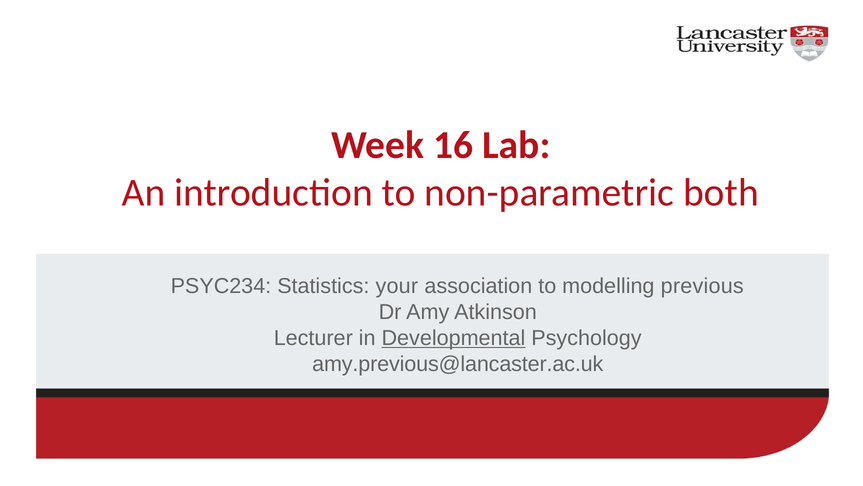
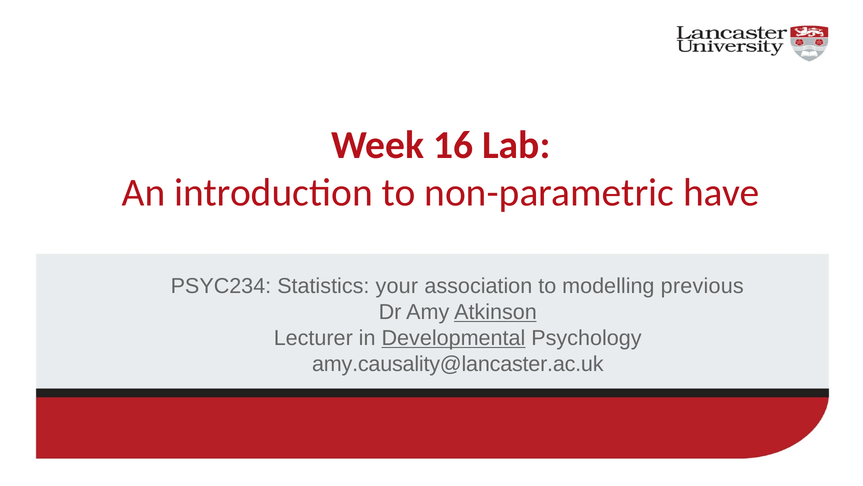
both: both -> have (721, 192)
Atkinson underline: none -> present (495, 312)
amy.previous@lancaster.ac.uk: amy.previous@lancaster.ac.uk -> amy.causality@lancaster.ac.uk (458, 364)
